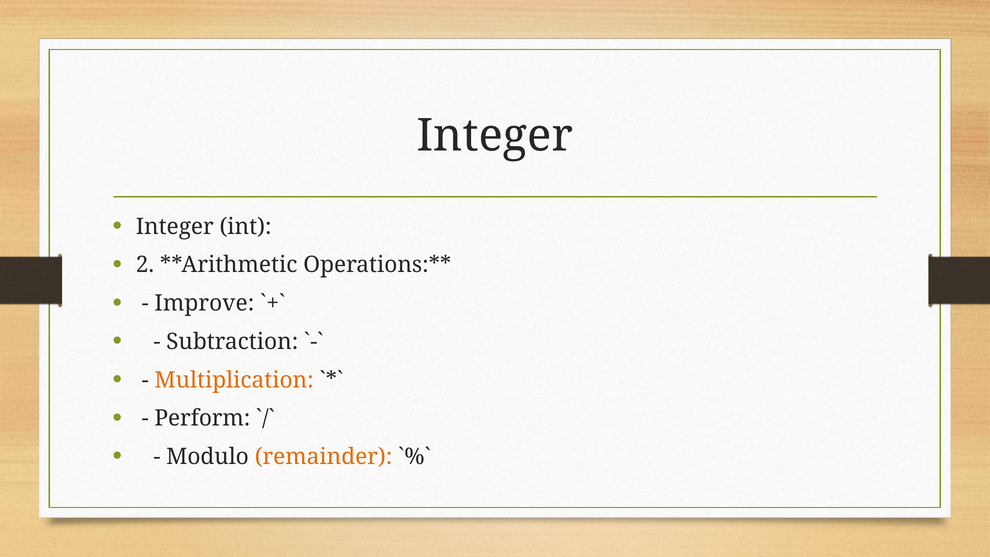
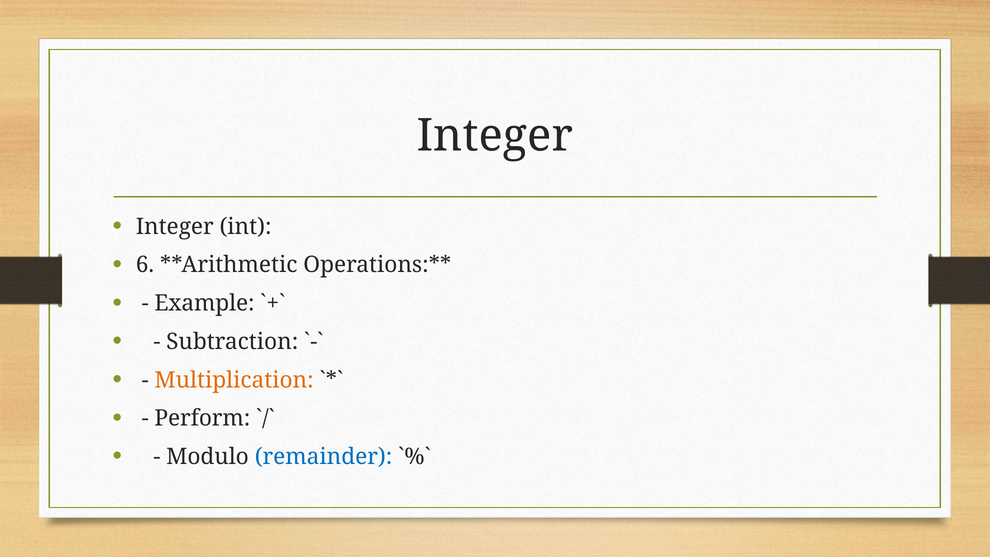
2: 2 -> 6 (145, 265)
Improve: Improve -> Example (204, 303)
remainder colour: orange -> blue (324, 457)
